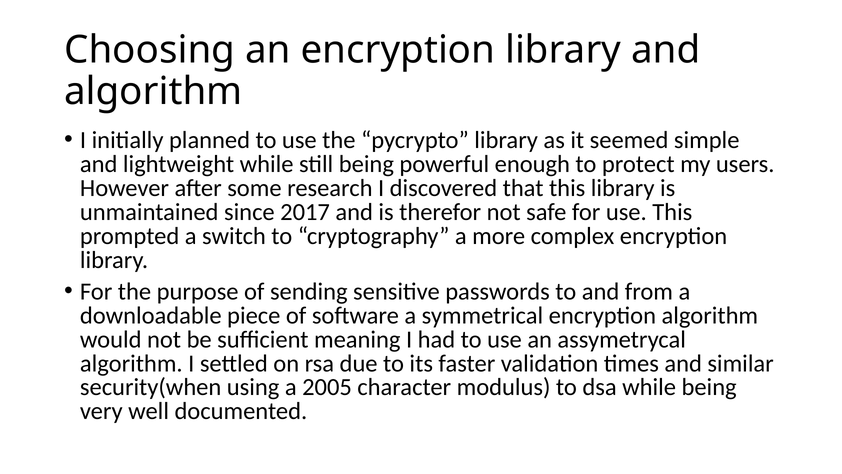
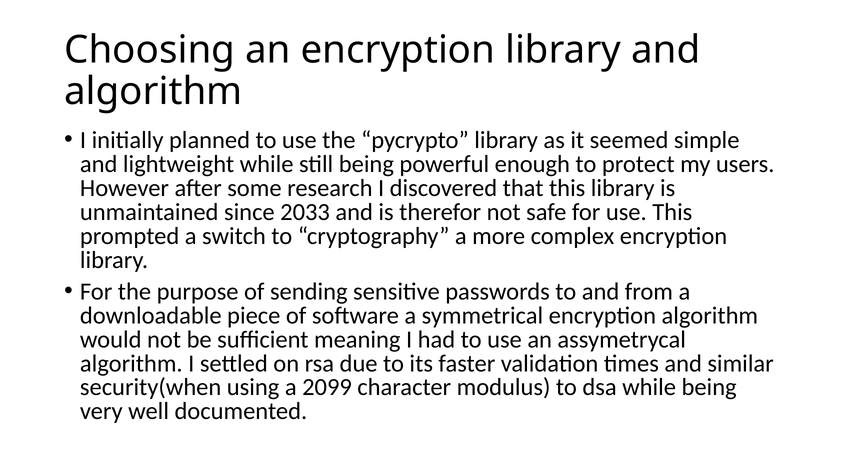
2017: 2017 -> 2033 (305, 212)
2005: 2005 -> 2099 (327, 387)
